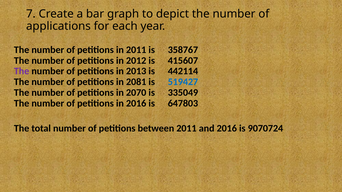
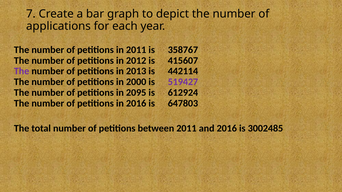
2081: 2081 -> 2000 (136, 82)
519427 colour: blue -> purple (183, 82)
2070: 2070 -> 2095 (136, 93)
335049: 335049 -> 612924 (183, 93)
9070724: 9070724 -> 3002485 (265, 129)
